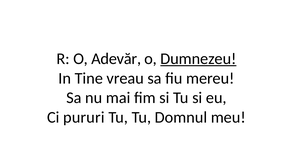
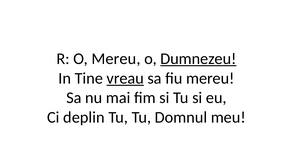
O Adevăr: Adevăr -> Mereu (116, 59)
vreau underline: none -> present (125, 78)
pururi: pururi -> deplin (84, 117)
